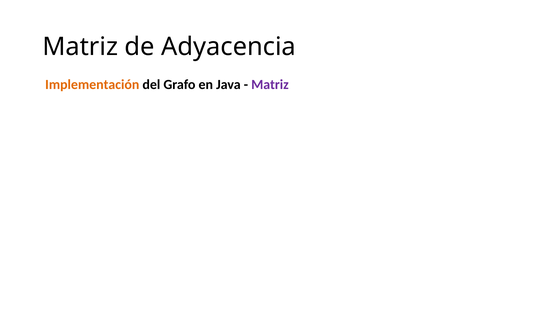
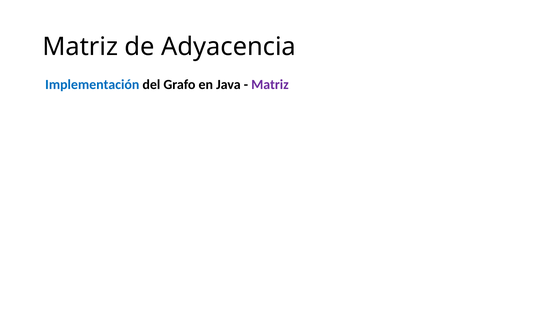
Implementación colour: orange -> blue (92, 85)
